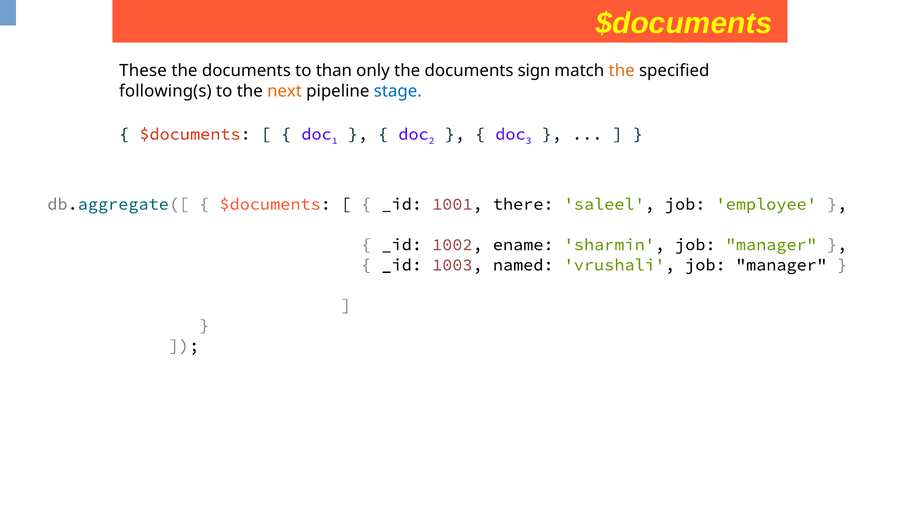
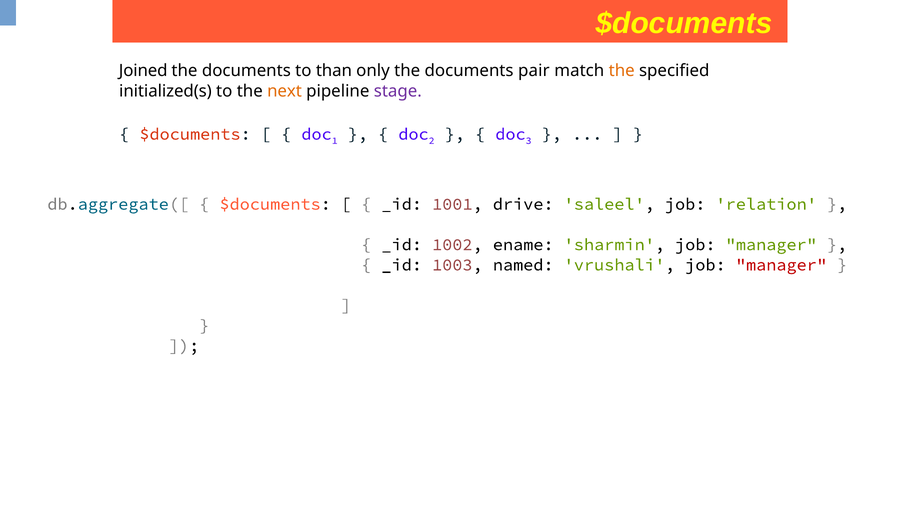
These: These -> Joined (143, 71)
sign: sign -> pair (534, 71)
following(s: following(s -> initialized(s (165, 91)
stage colour: blue -> purple (398, 91)
there: there -> drive (523, 204)
employee: employee -> relation (766, 204)
manager colour: black -> red (781, 265)
